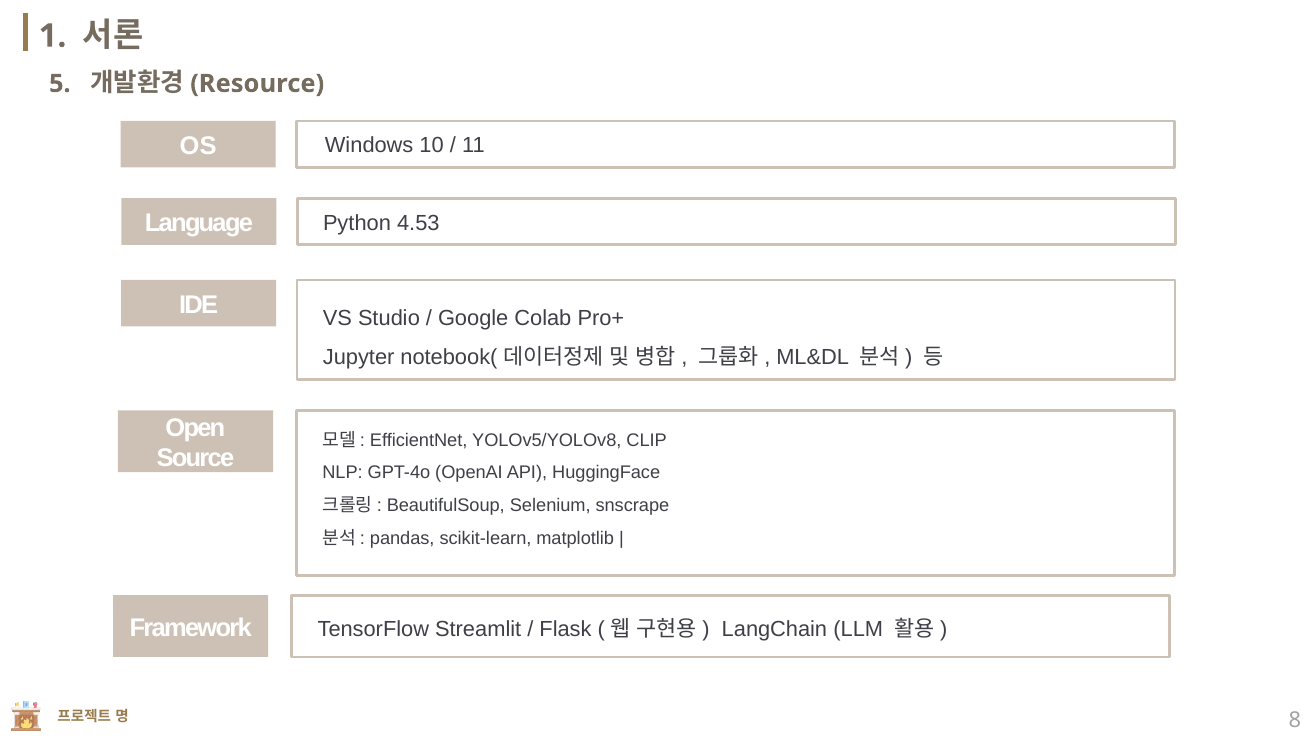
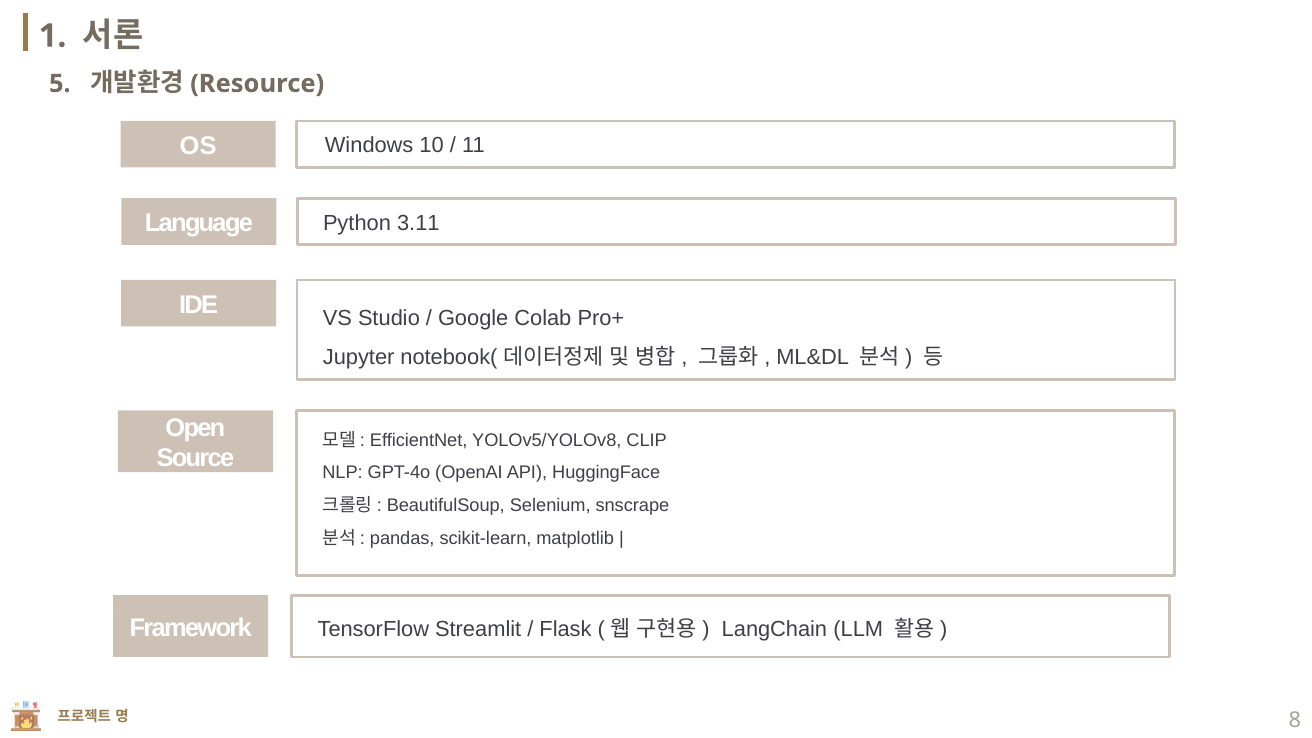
4.53: 4.53 -> 3.11 (418, 223)
